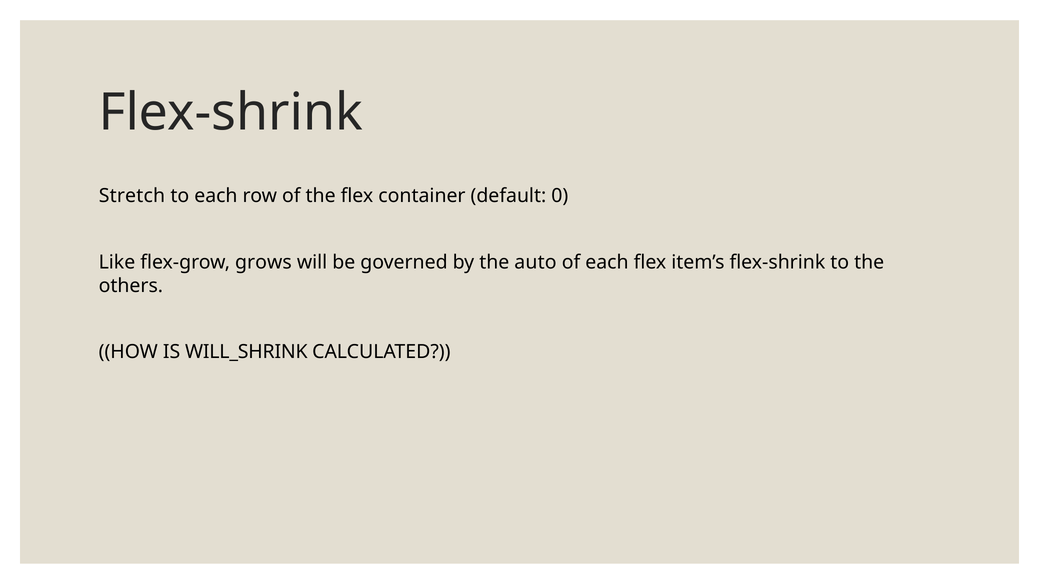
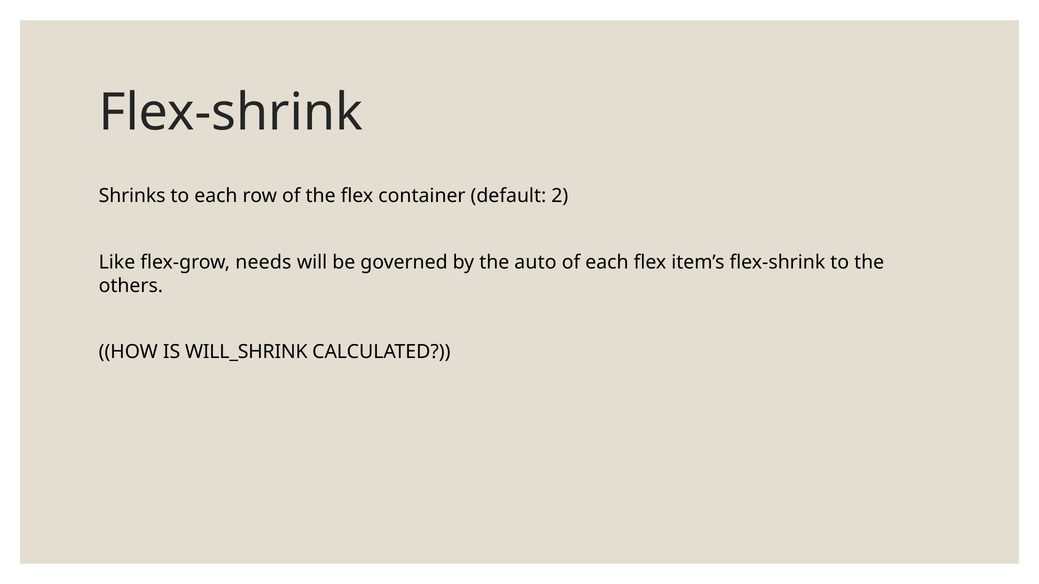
Stretch: Stretch -> Shrinks (132, 196)
0: 0 -> 2 (560, 196)
grows: grows -> needs (263, 262)
